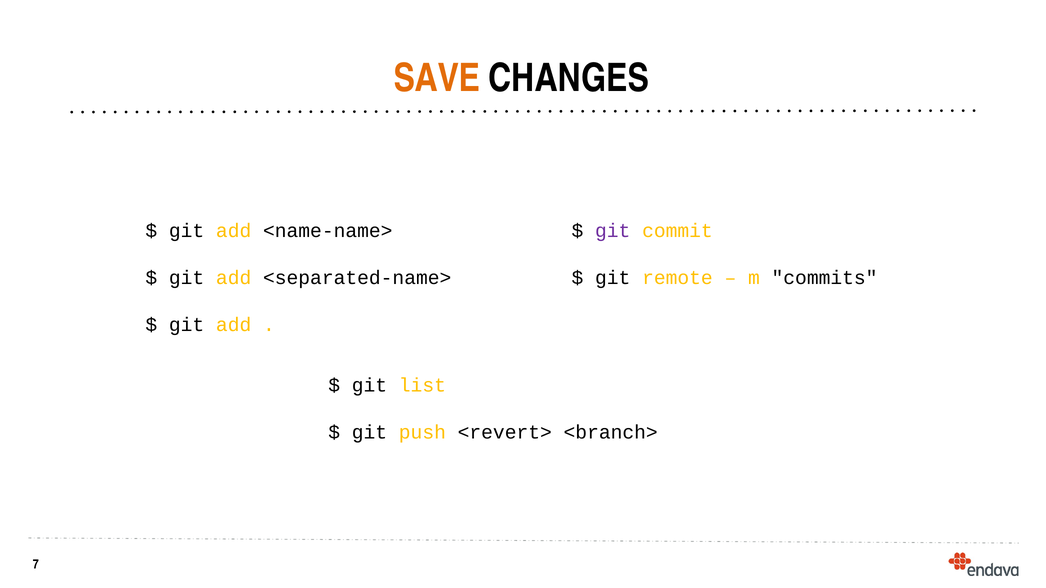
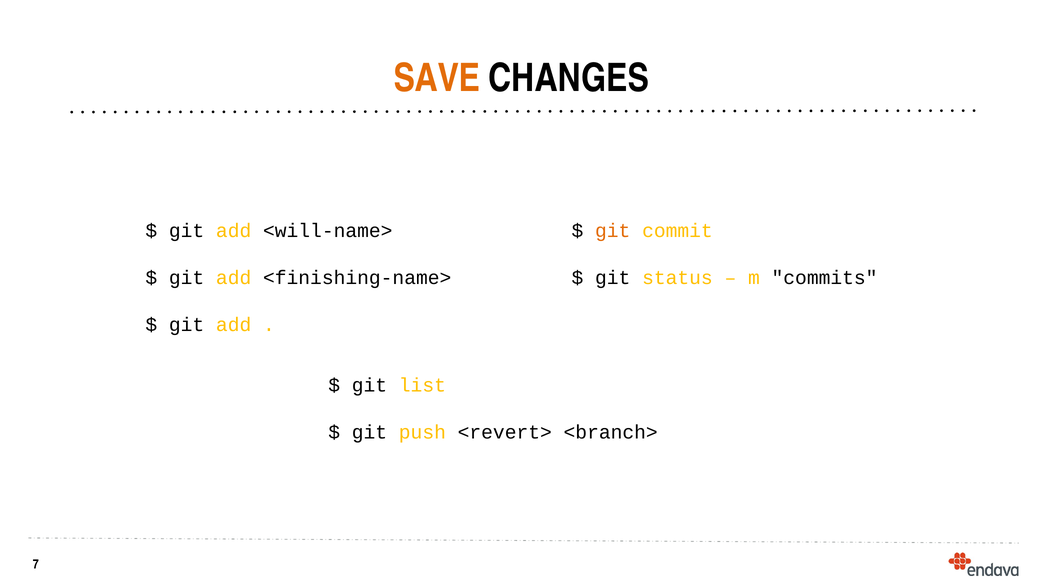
<name-name>: <name-name> -> <will-name> (328, 231)
git colour: purple -> orange (613, 231)
<separated-name>: <separated-name> -> <finishing-name> (357, 278)
remote: remote -> status (677, 278)
